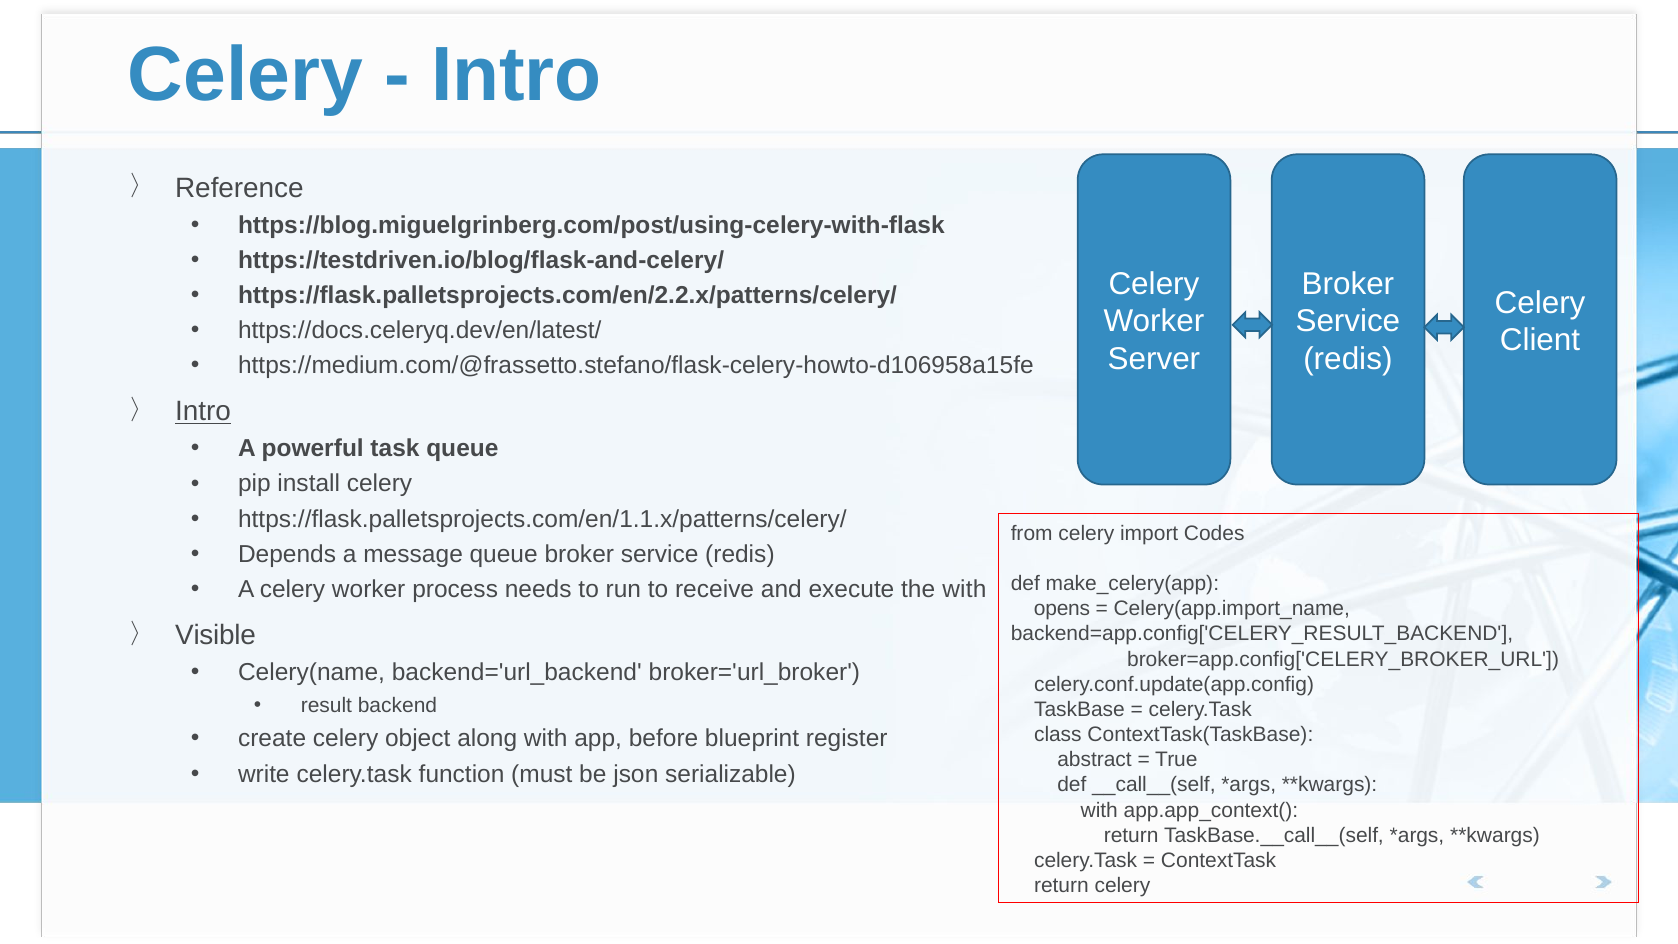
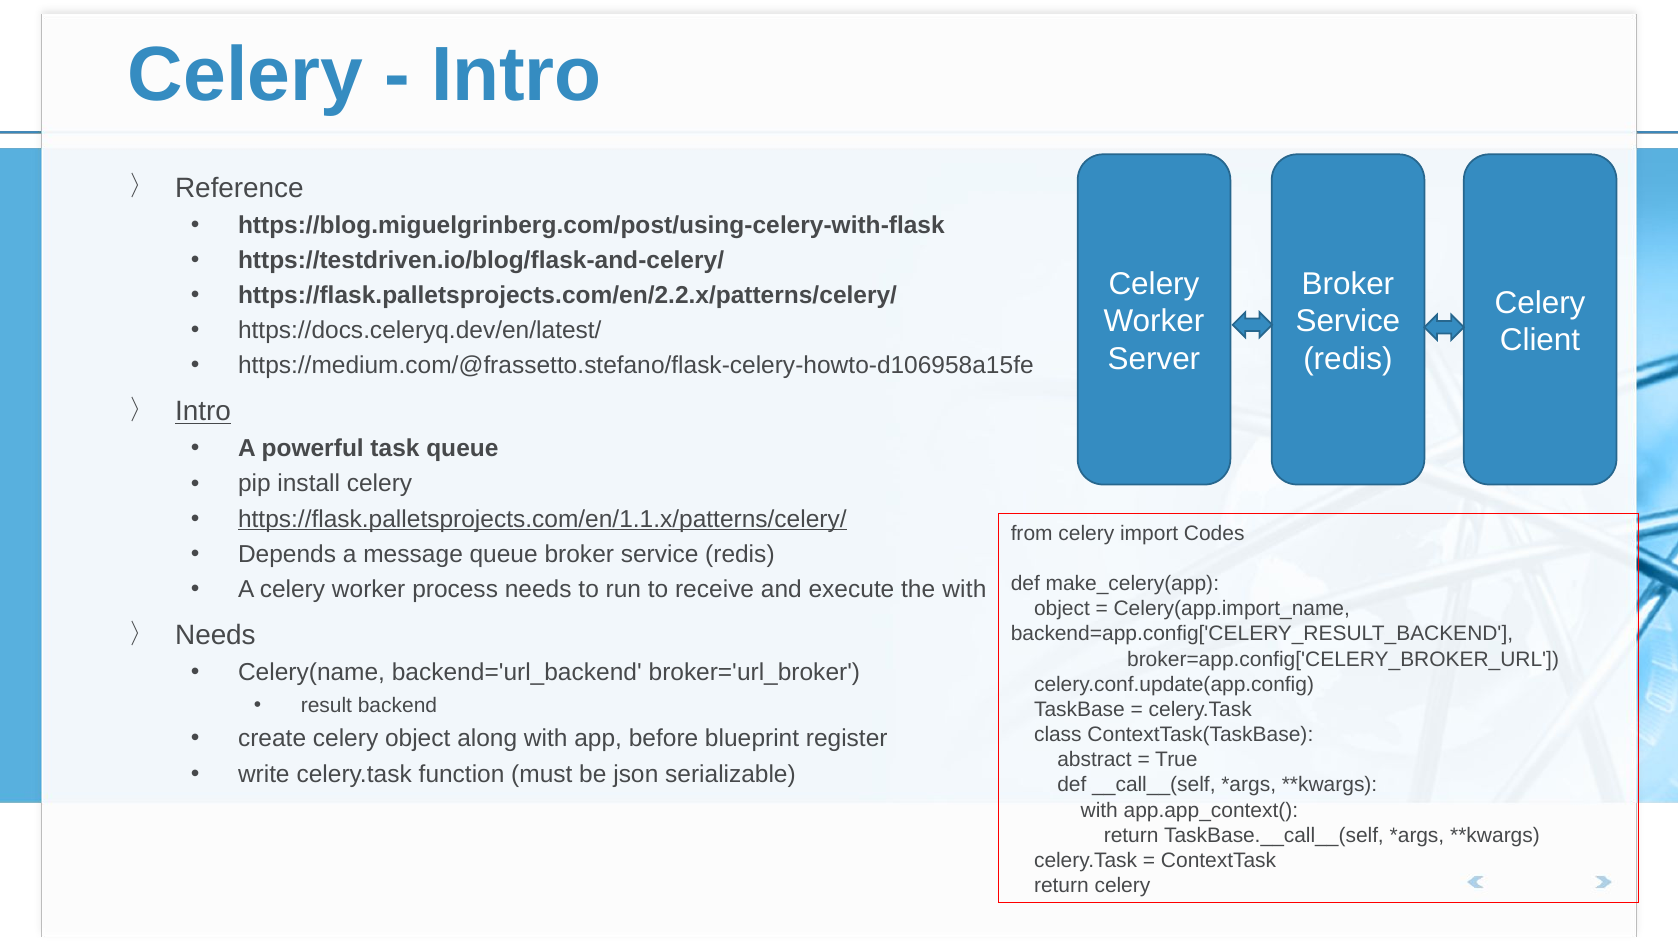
https://flask.palletsprojects.com/en/1.1.x/patterns/celery/ underline: none -> present (542, 519)
opens: opens -> object (1062, 609)
Visible: Visible -> Needs (215, 635)
